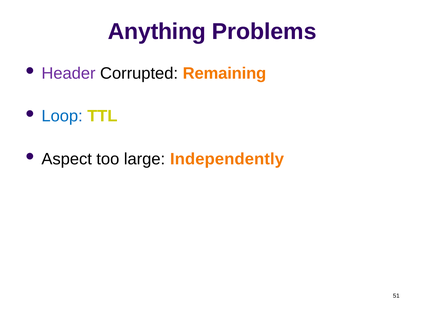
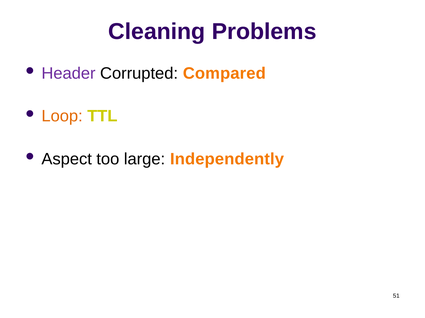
Anything: Anything -> Cleaning (157, 32)
Remaining: Remaining -> Compared (224, 73)
Loop colour: blue -> orange (62, 116)
